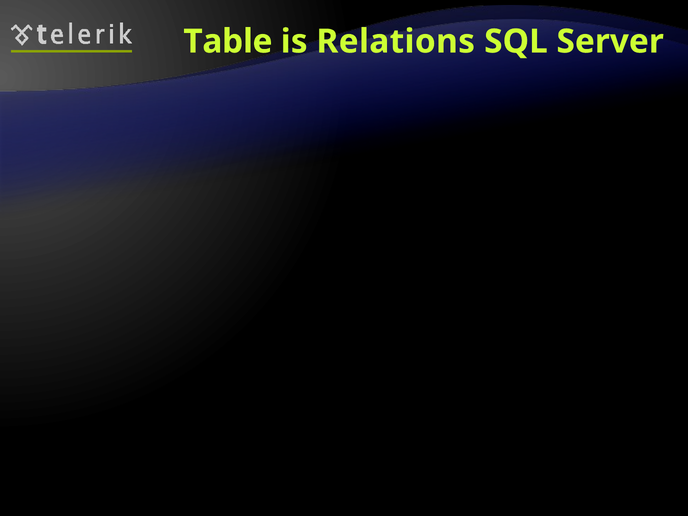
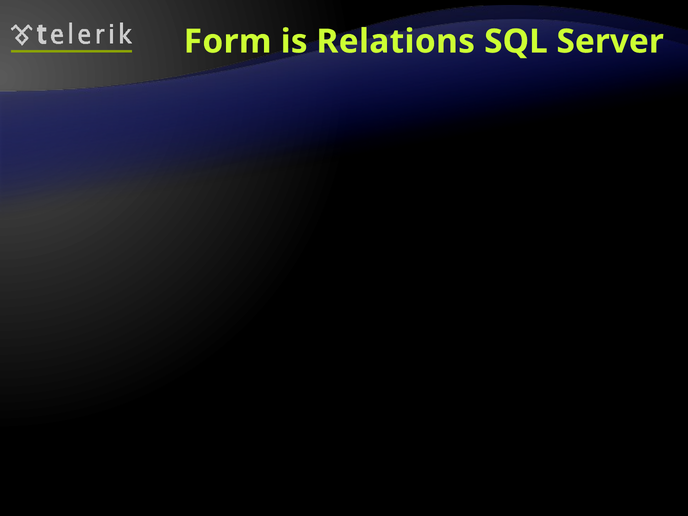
Table: Table -> Form (228, 42)
